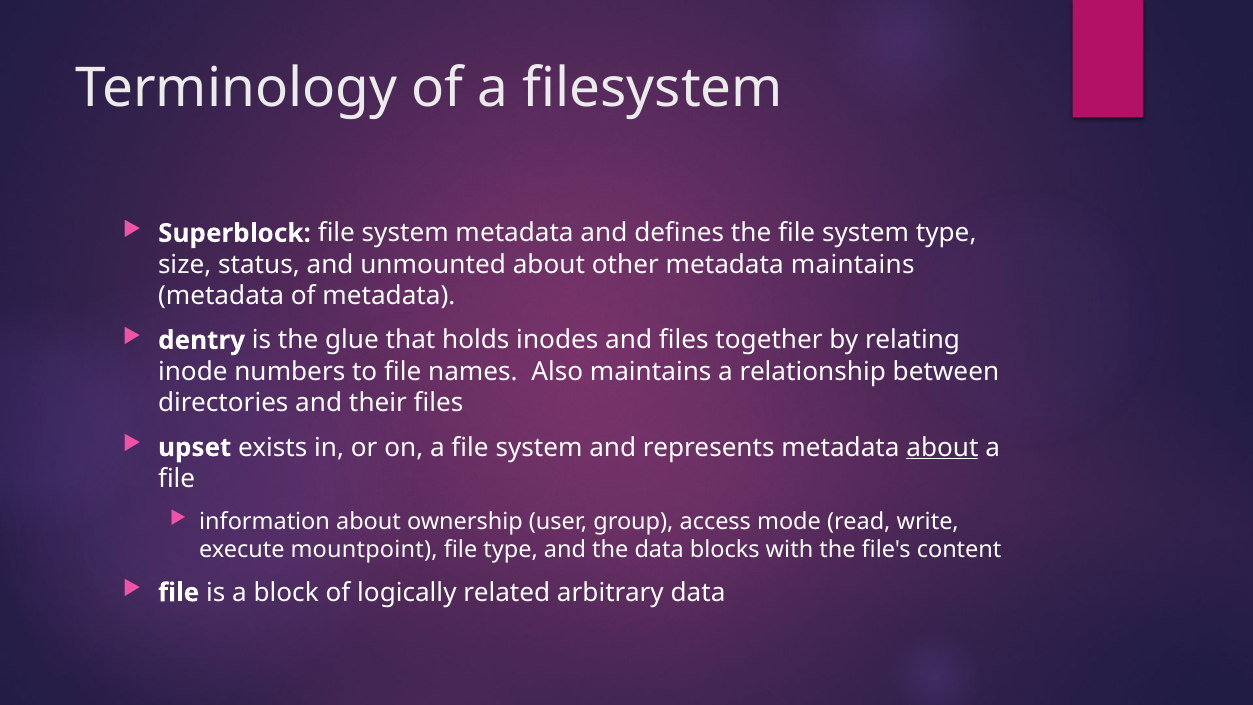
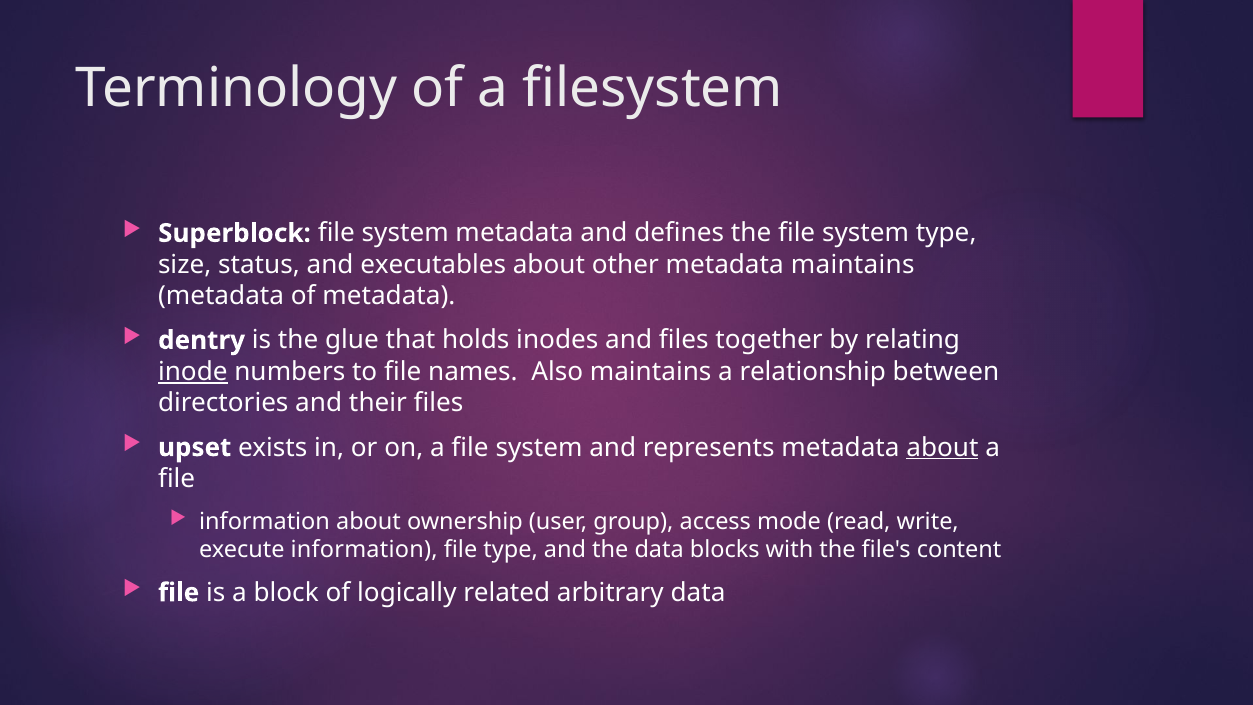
unmounted: unmounted -> executables (433, 265)
inode underline: none -> present (193, 372)
execute mountpoint: mountpoint -> information (364, 550)
